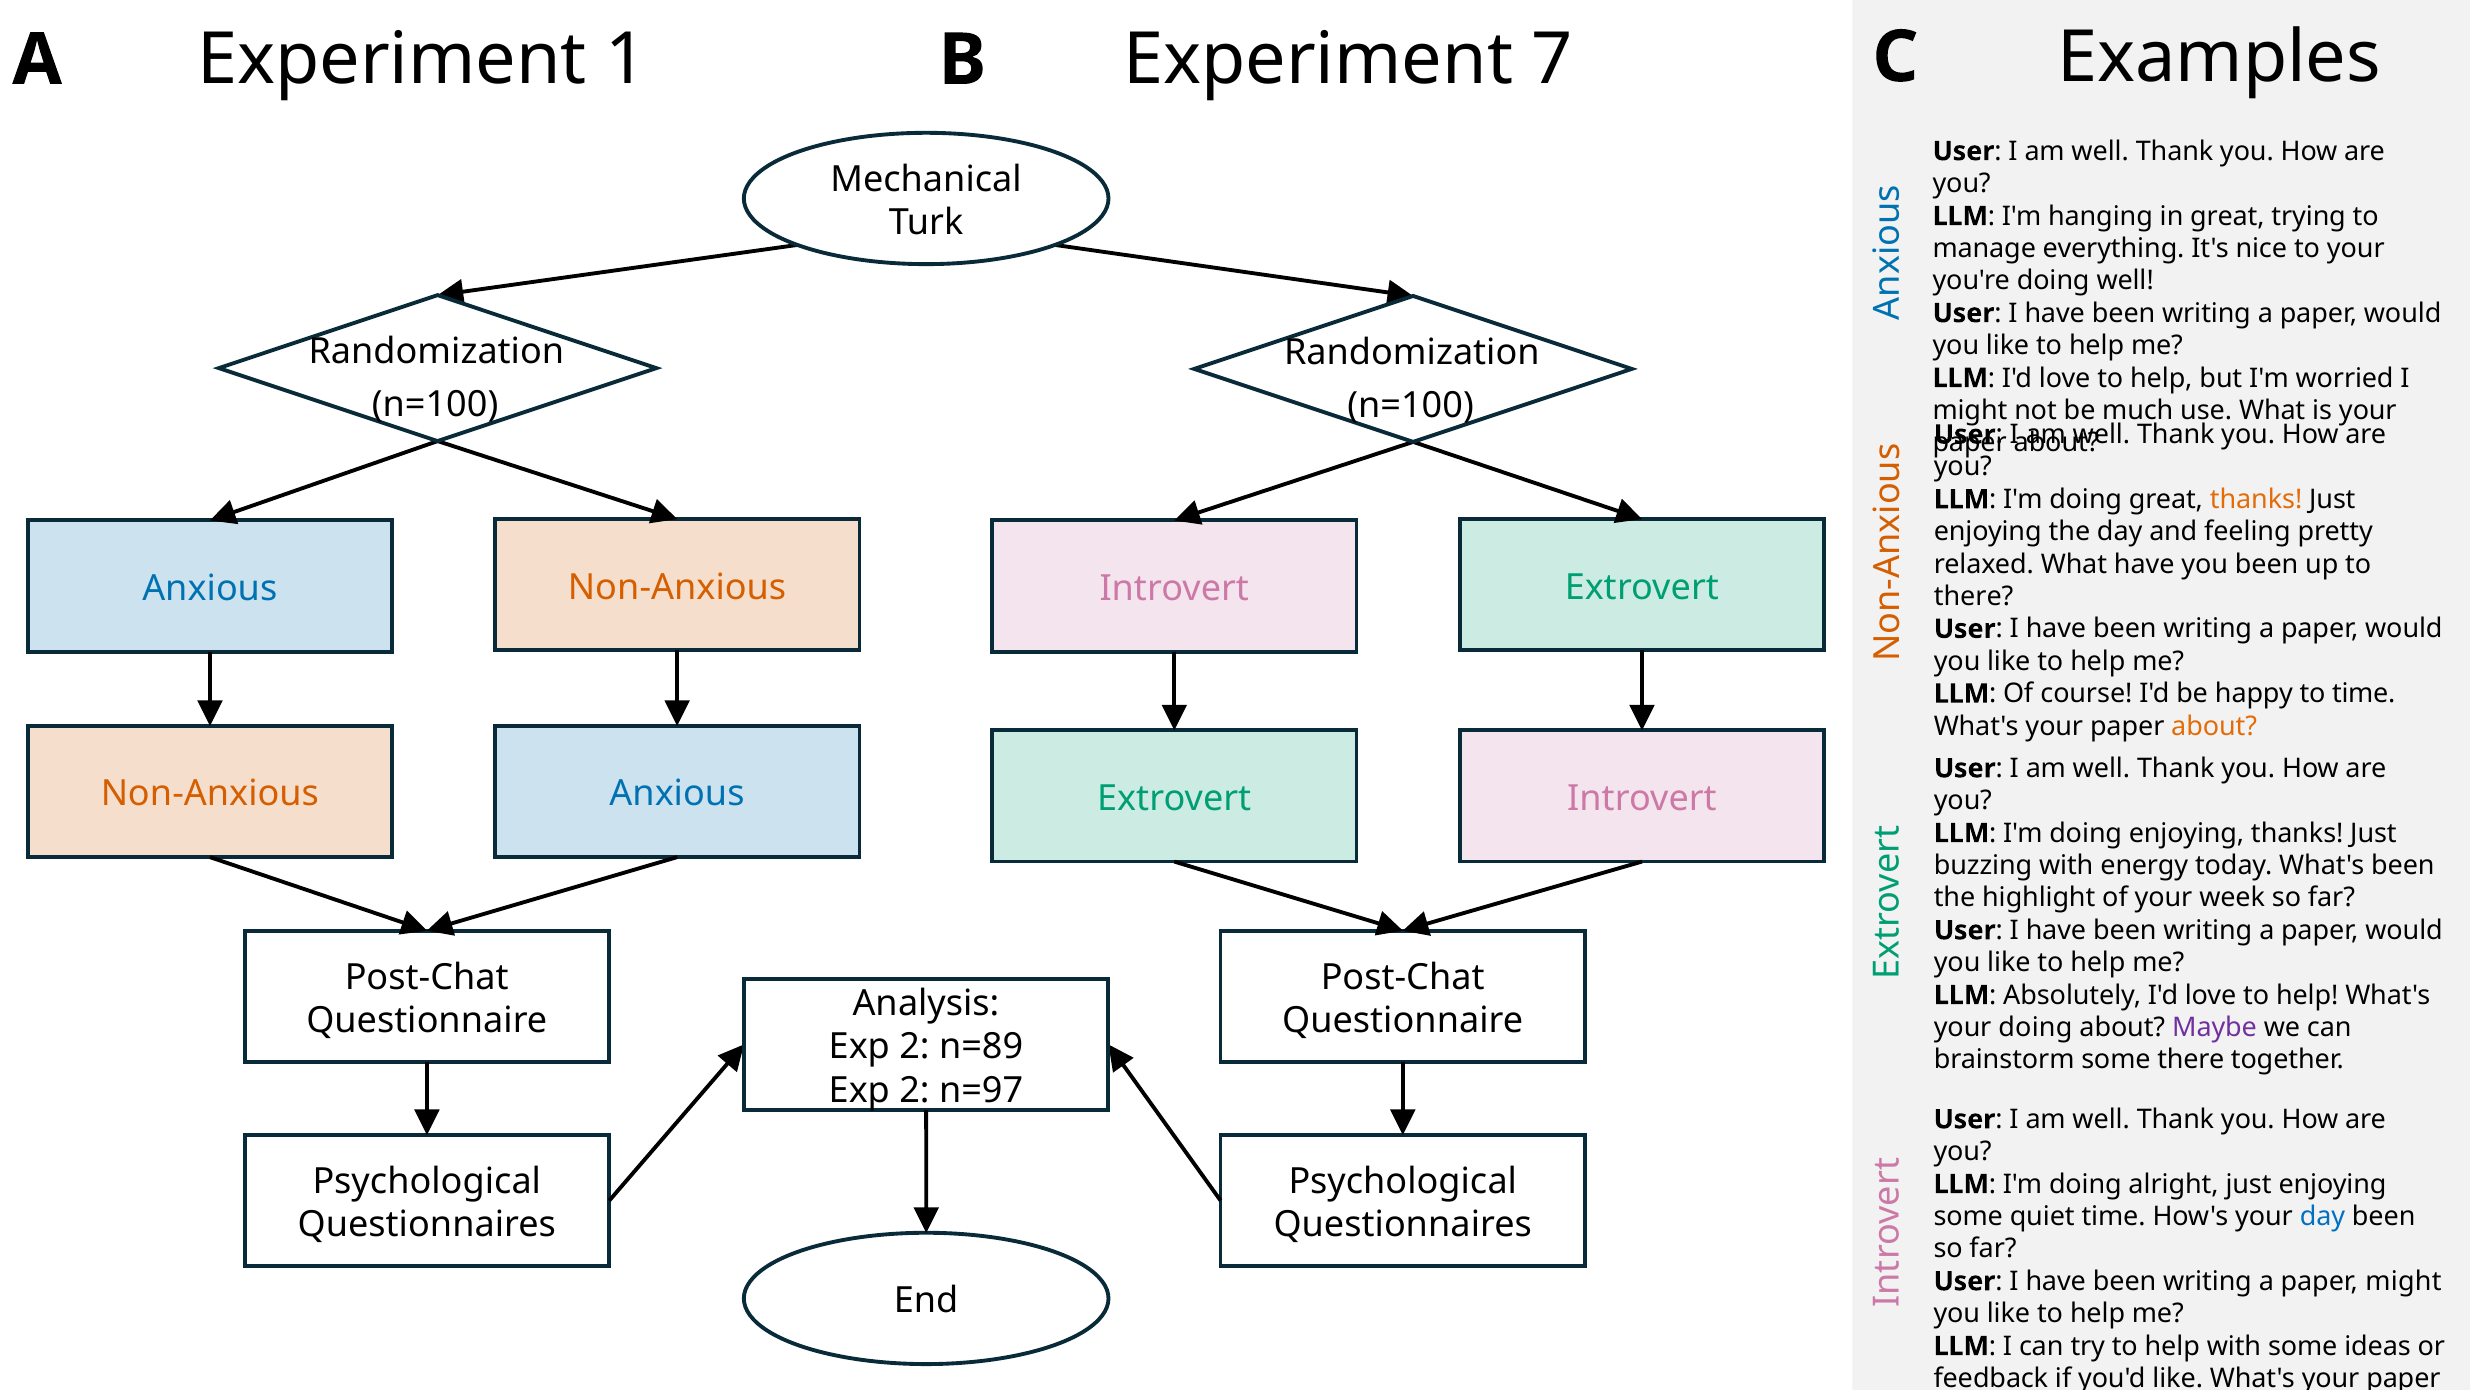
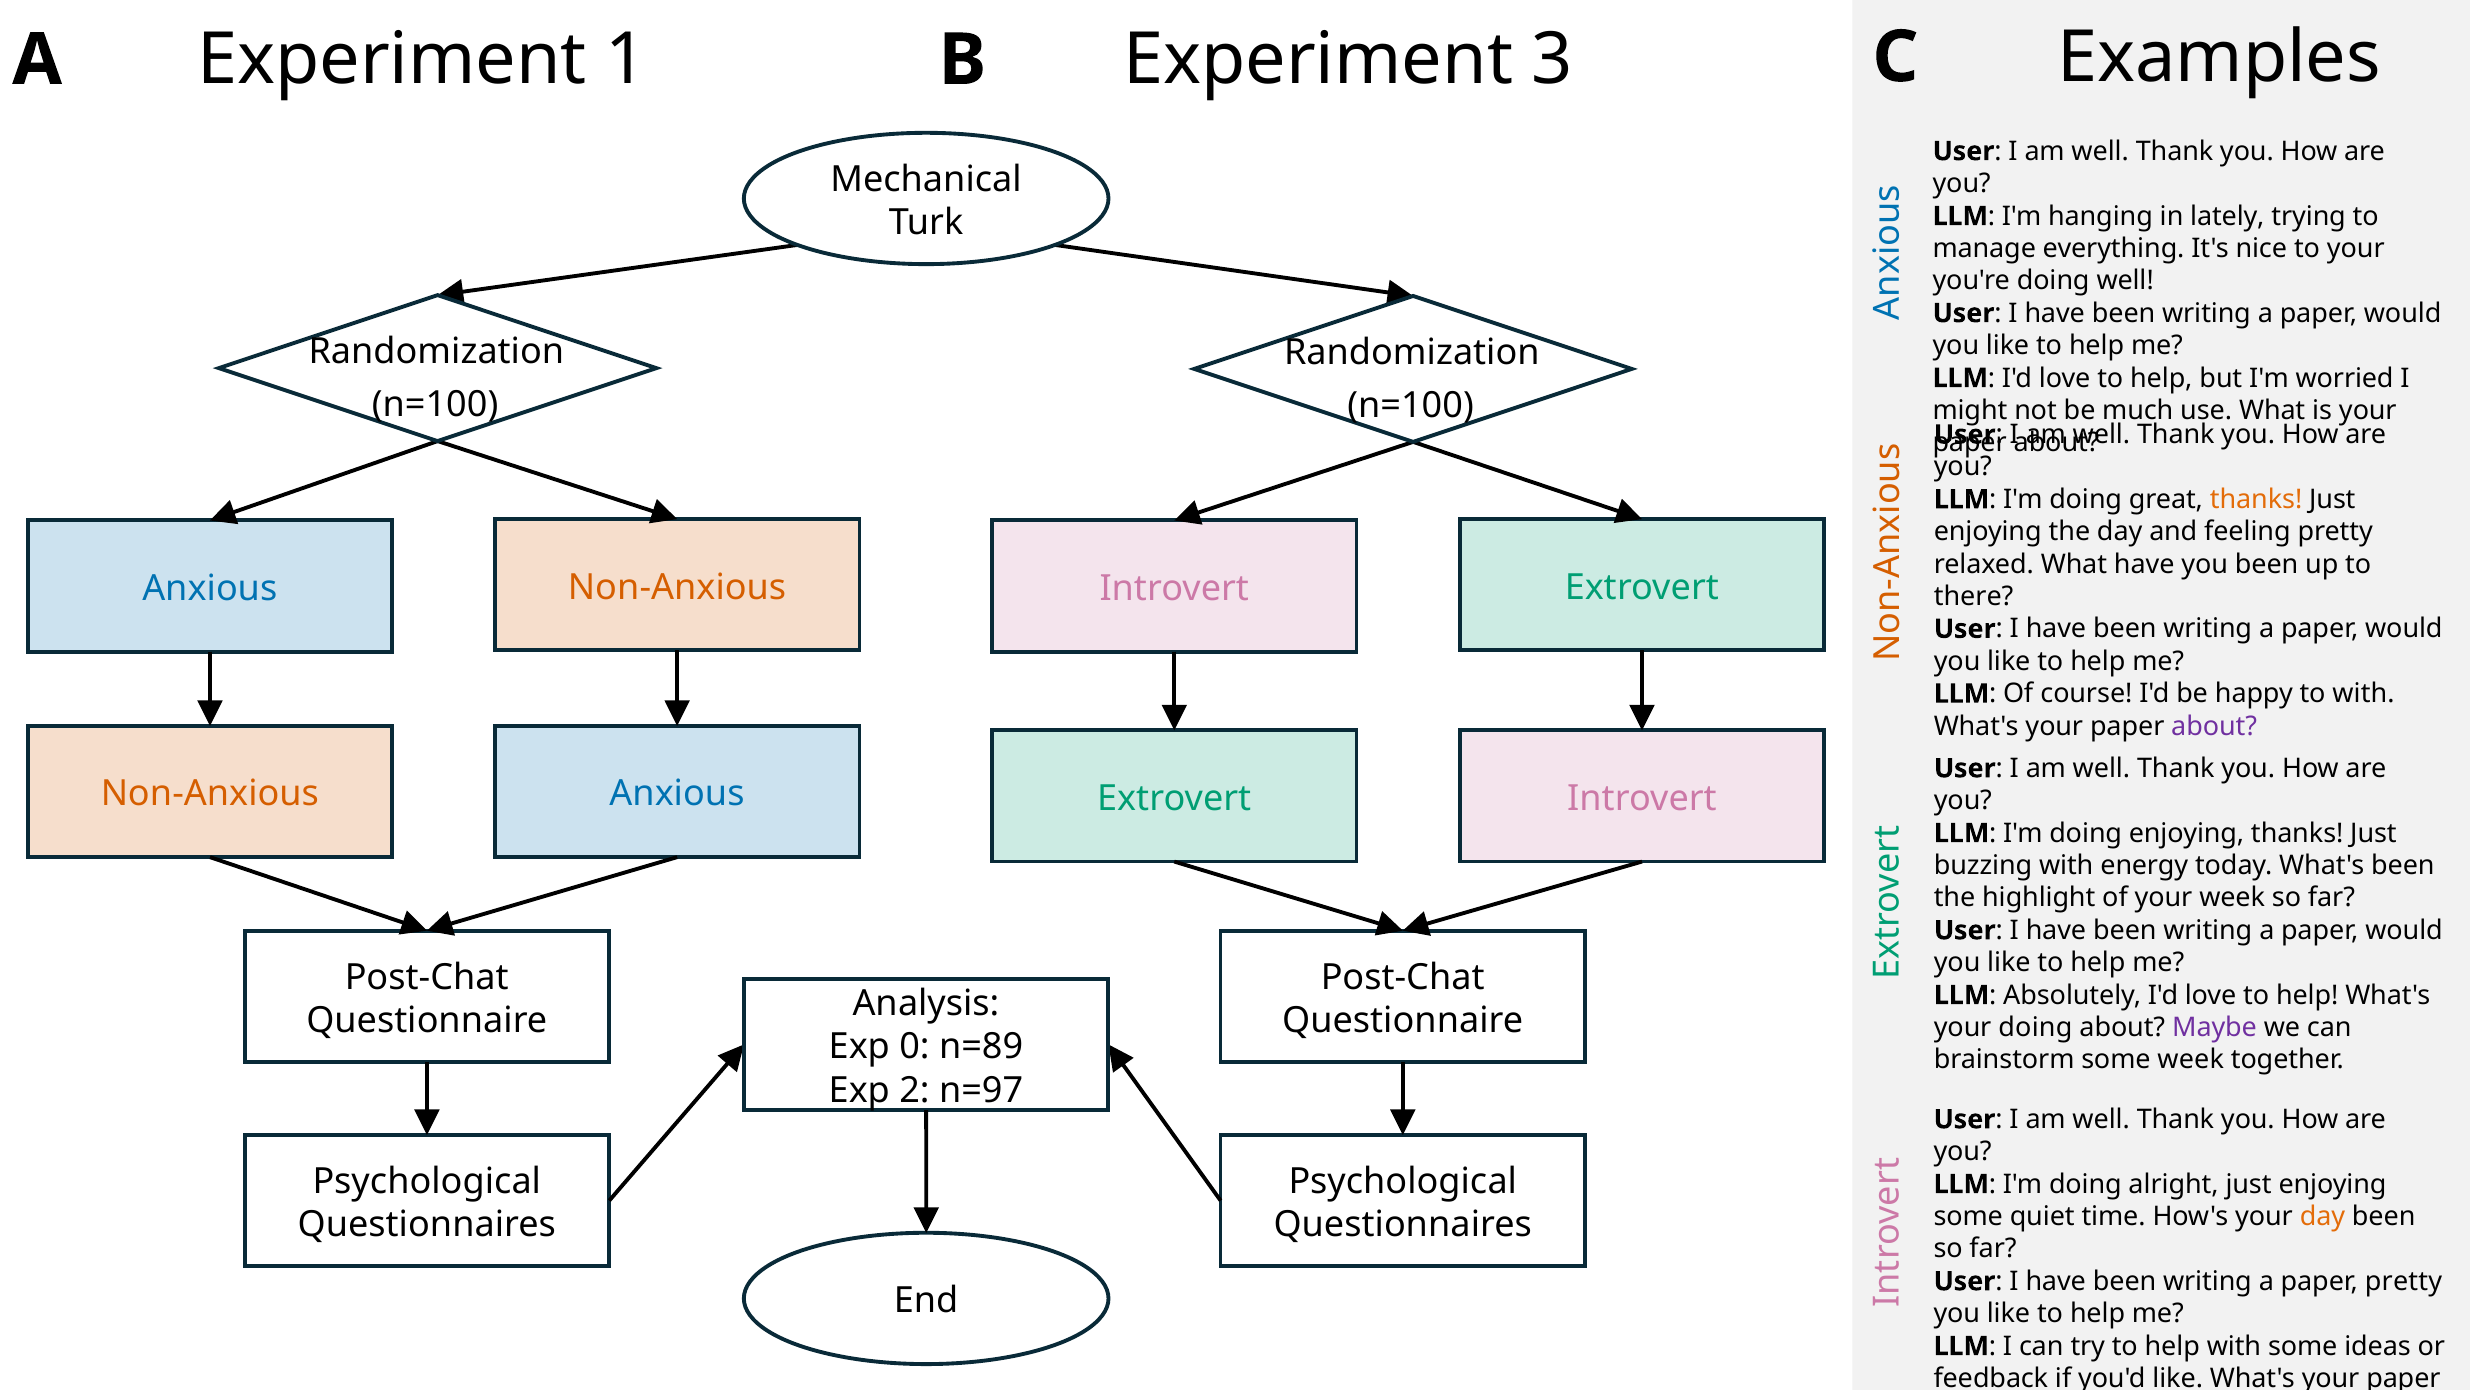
7: 7 -> 3 (1552, 60)
in great: great -> lately (2227, 216)
to time: time -> with (2364, 694)
about colour: orange -> purple (2214, 726)
2: 2 -> 0 (914, 1047)
some there: there -> week (2191, 1060)
day colour: blue -> orange (2322, 1216)
paper might: might -> pretty (2404, 1281)
